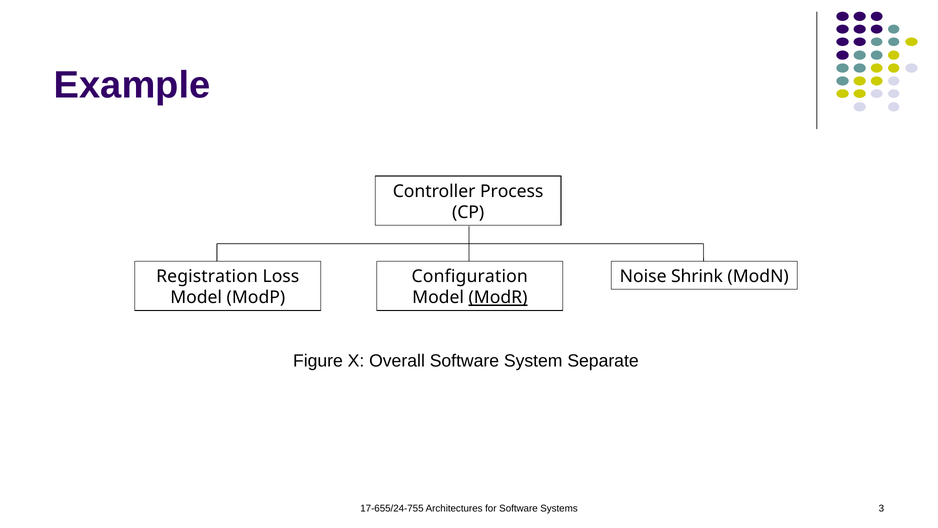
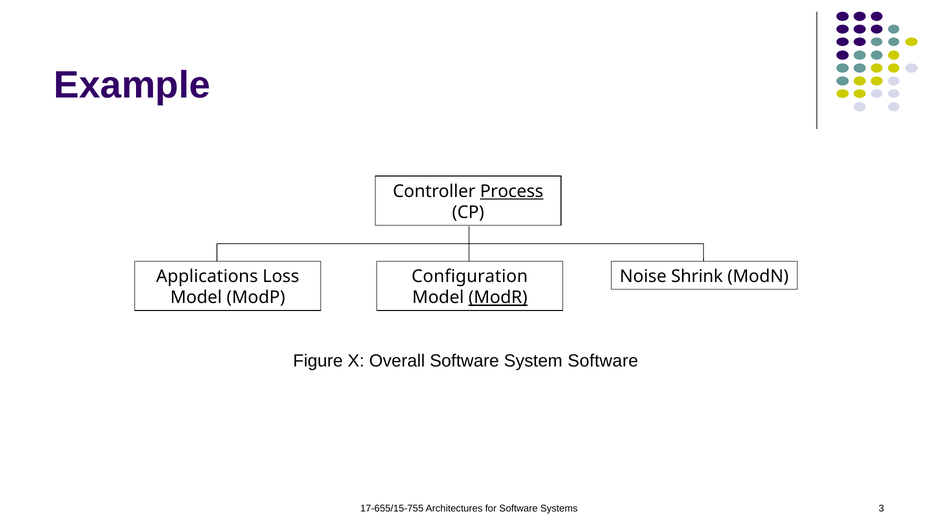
Process underline: none -> present (512, 191)
Registration: Registration -> Applications (207, 276)
System Separate: Separate -> Software (603, 361)
17-655/24-755: 17-655/24-755 -> 17-655/15-755 (392, 508)
